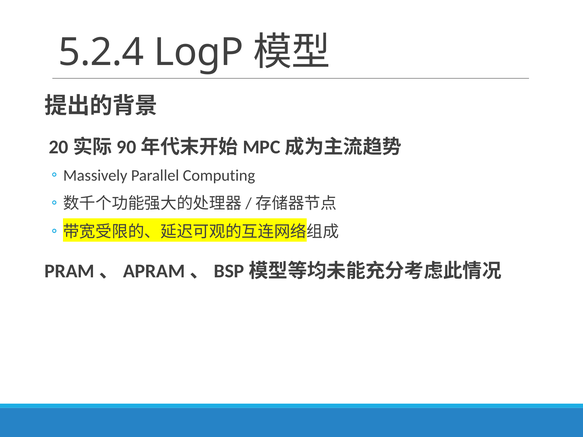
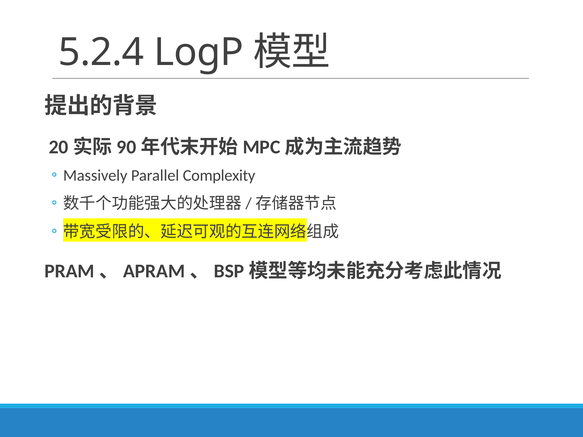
Computing: Computing -> Complexity (219, 175)
